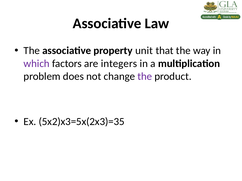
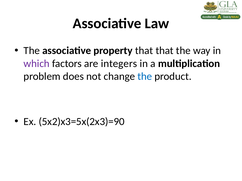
property unit: unit -> that (144, 51)
the colour: purple -> blue (145, 77)
5x2)x3=5x(2x3)=35: 5x2)x3=5x(2x3)=35 -> 5x2)x3=5x(2x3)=90 (82, 122)
